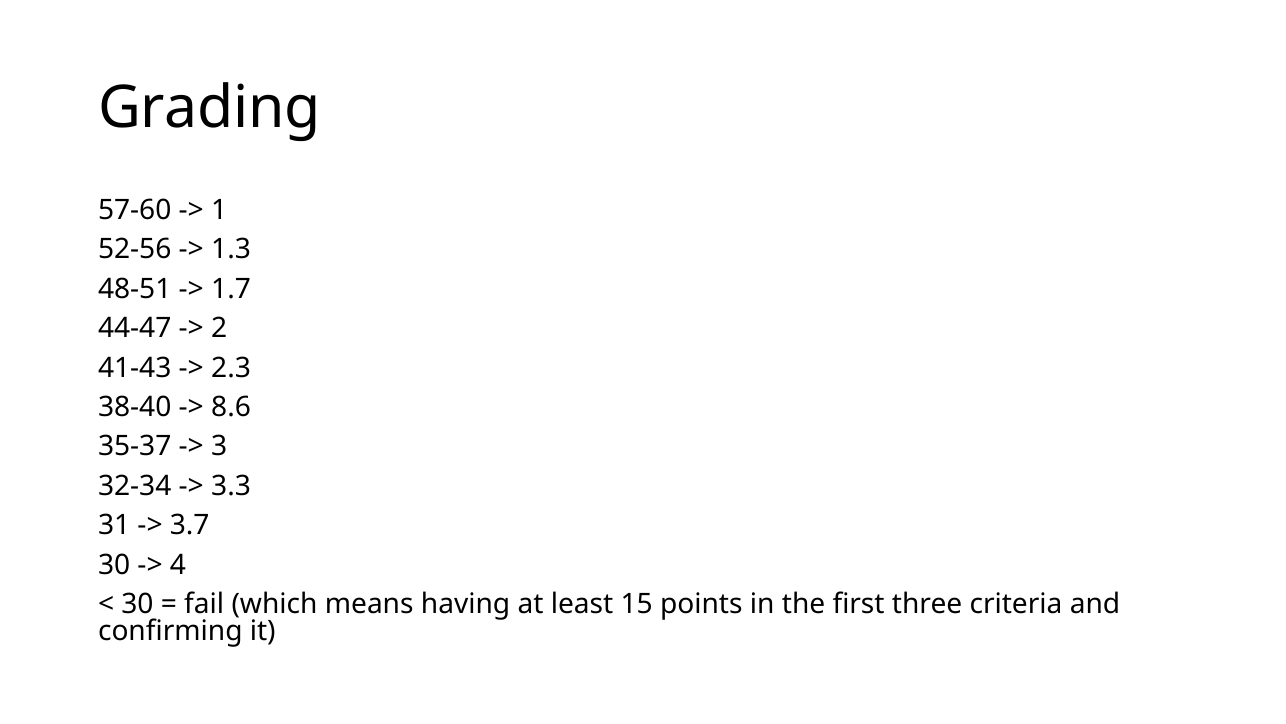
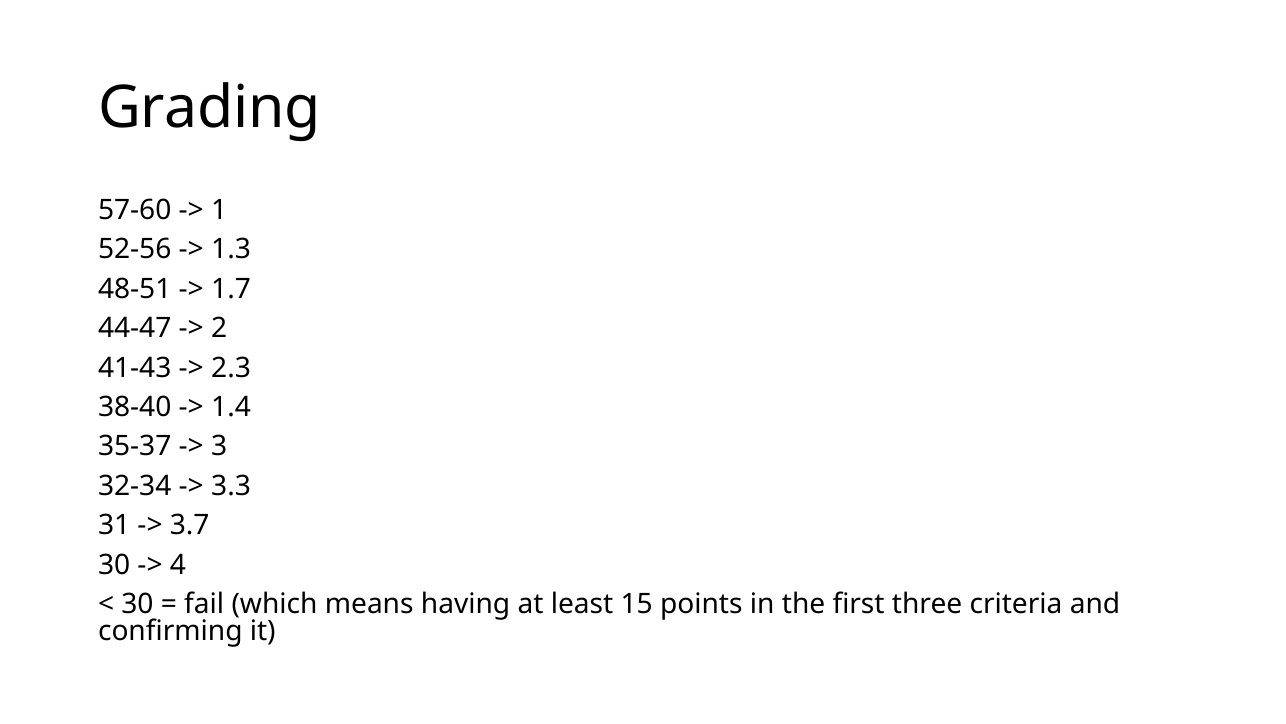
8.6: 8.6 -> 1.4 (231, 407)
